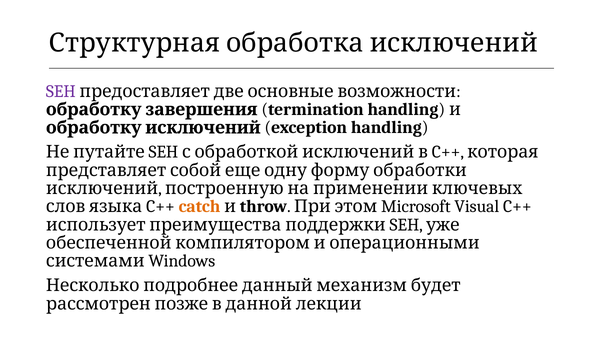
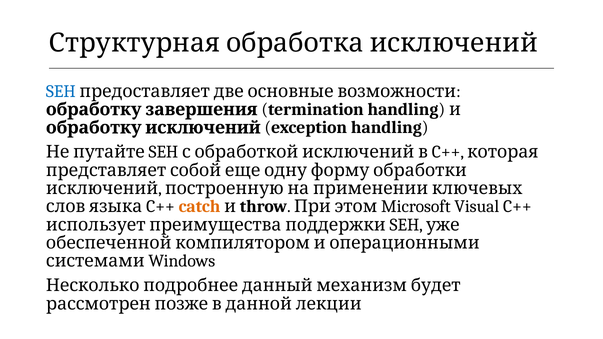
SEH colour: purple -> blue (61, 91)
